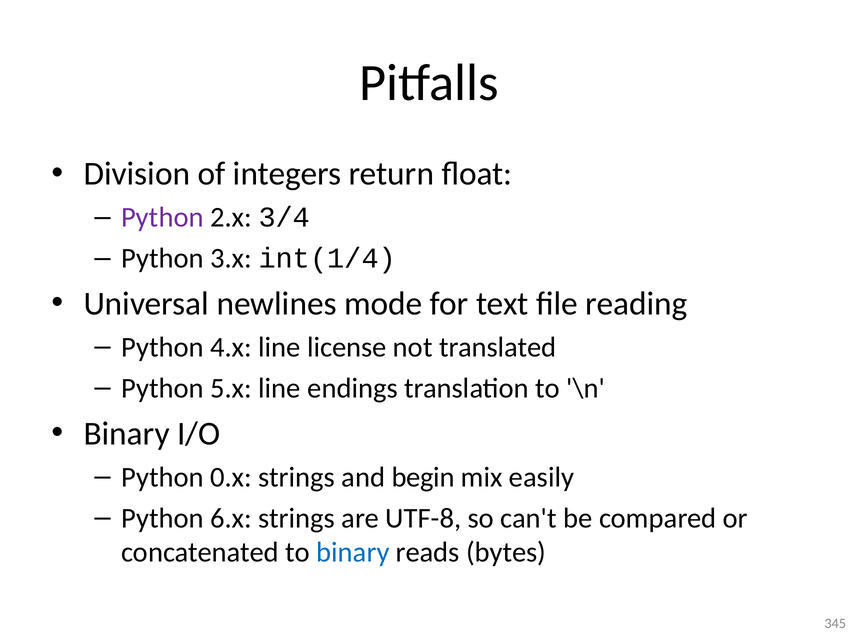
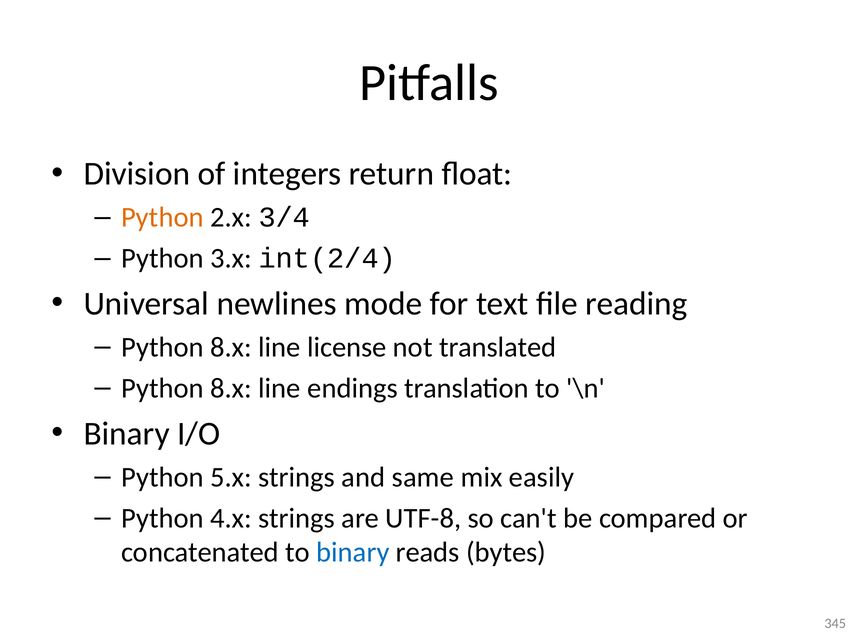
Python colour: purple -> orange (162, 217)
int(1/4: int(1/4 -> int(2/4 (327, 258)
4.x: 4.x -> 8.x (231, 347)
5.x: 5.x -> 8.x (231, 388)
0.x: 0.x -> 5.x (231, 477)
begin: begin -> same (423, 477)
6.x: 6.x -> 4.x (231, 518)
